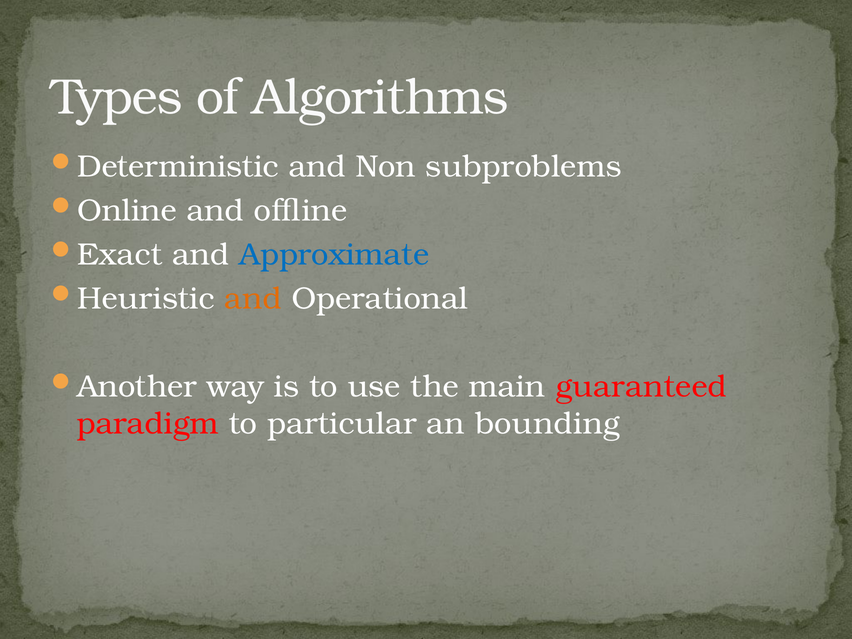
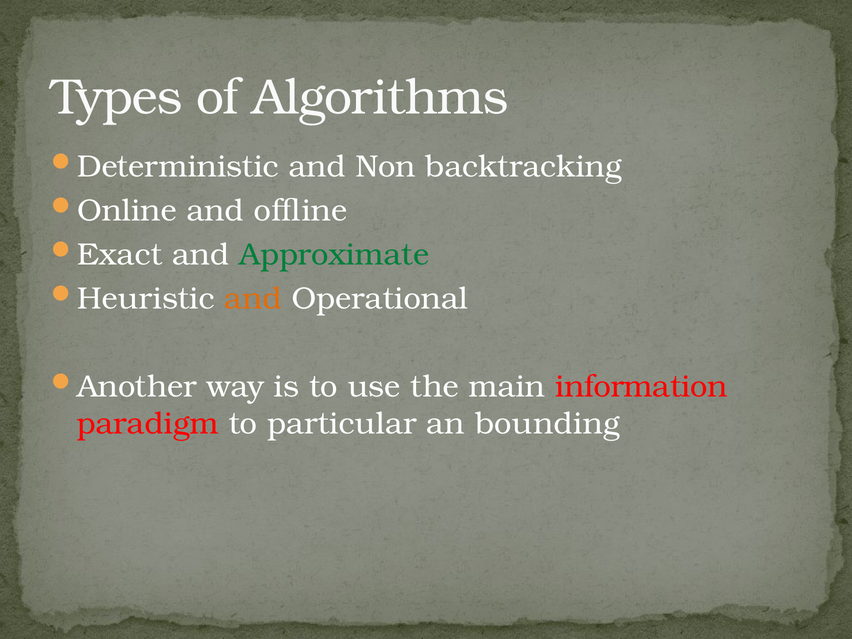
subproblems: subproblems -> backtracking (524, 167)
Approximate colour: blue -> green (334, 255)
guaranteed: guaranteed -> information (641, 387)
